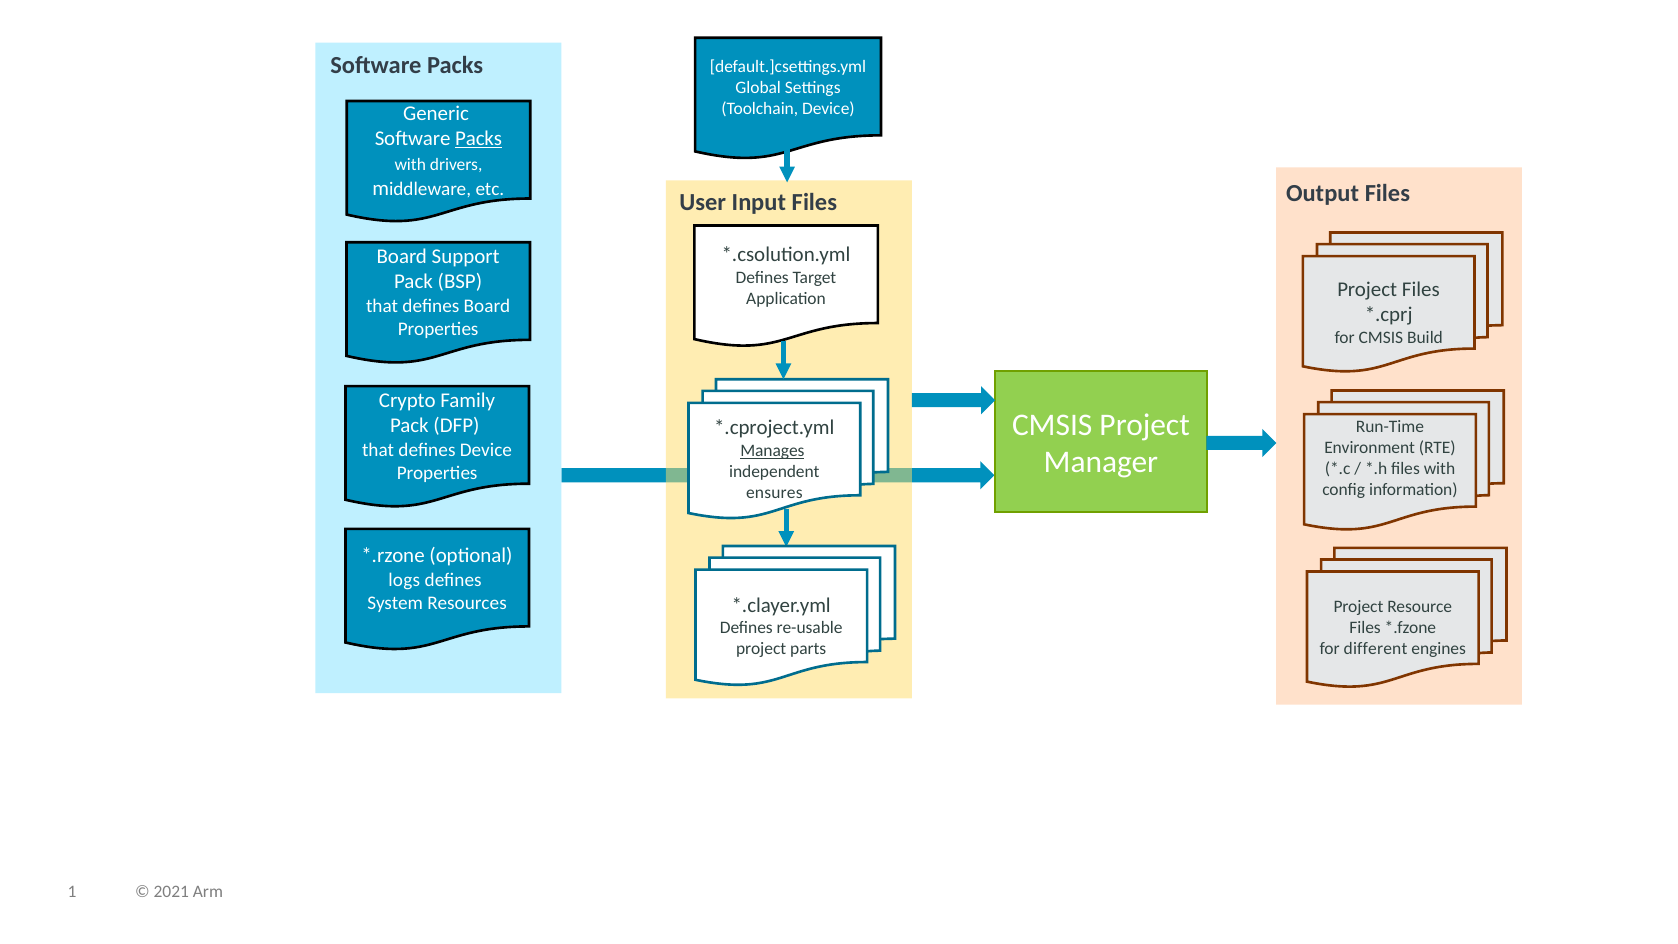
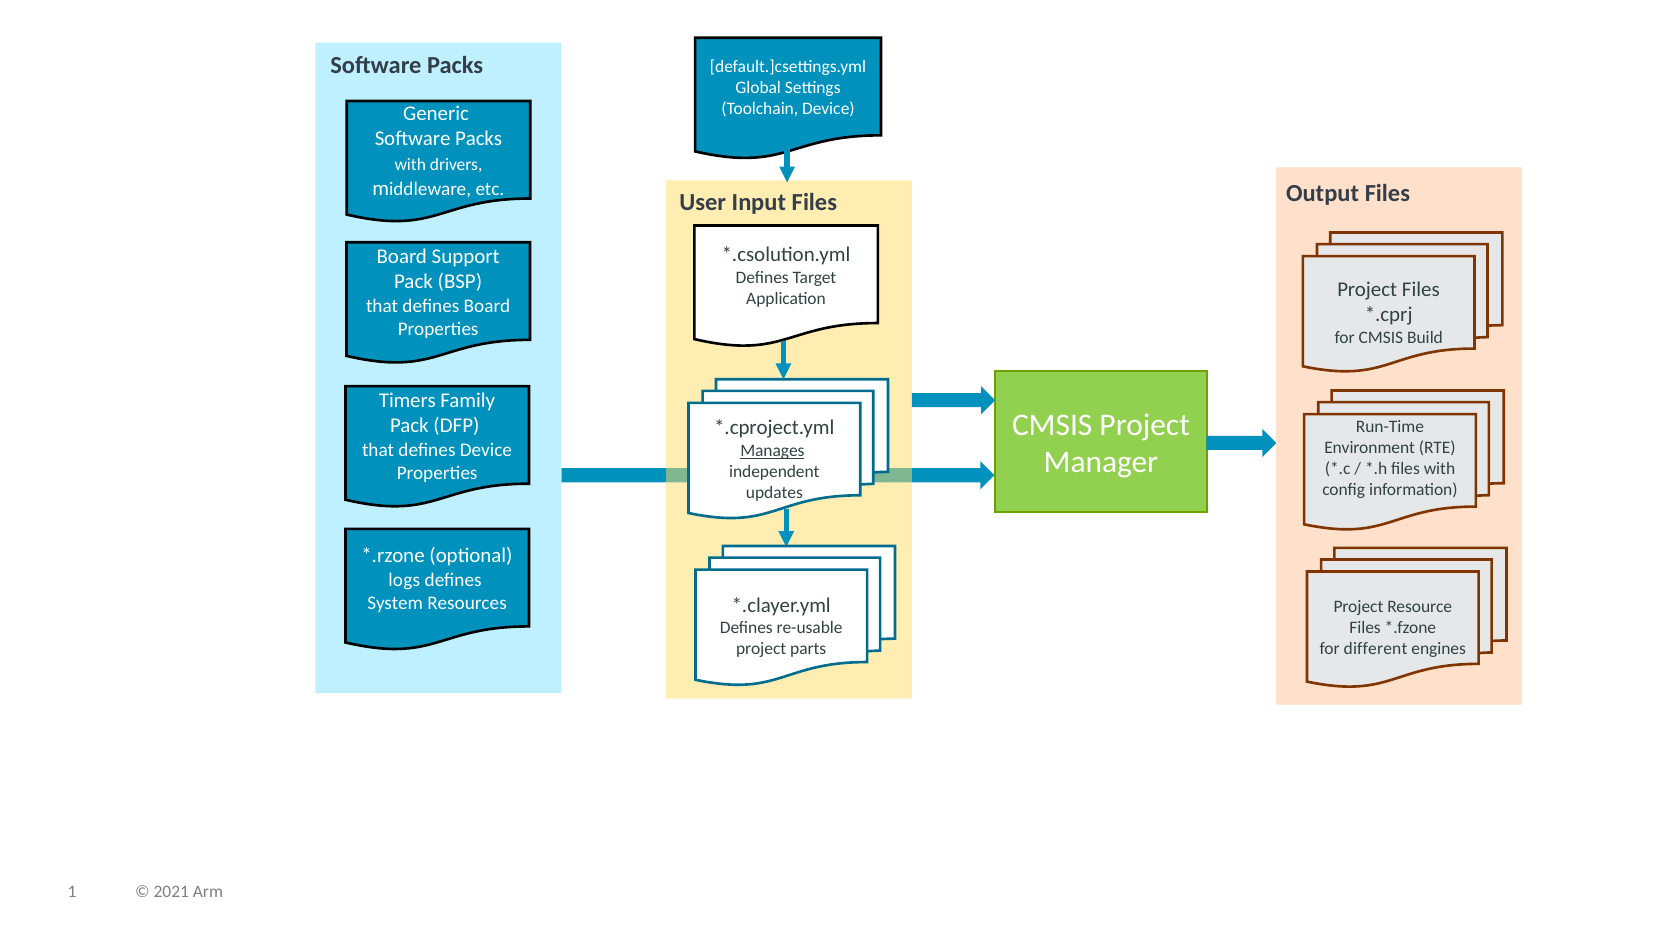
Packs underline: present -> none (479, 139)
Crypto: Crypto -> Timers (407, 401)
ensures: ensures -> updates (774, 493)
